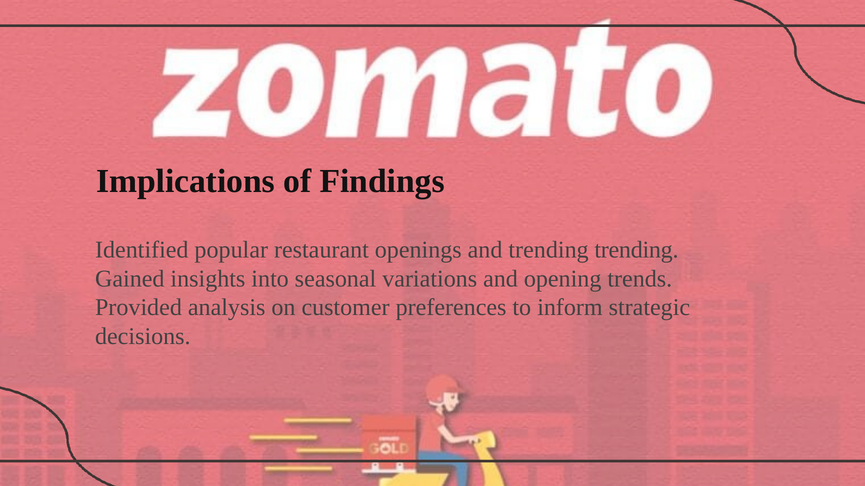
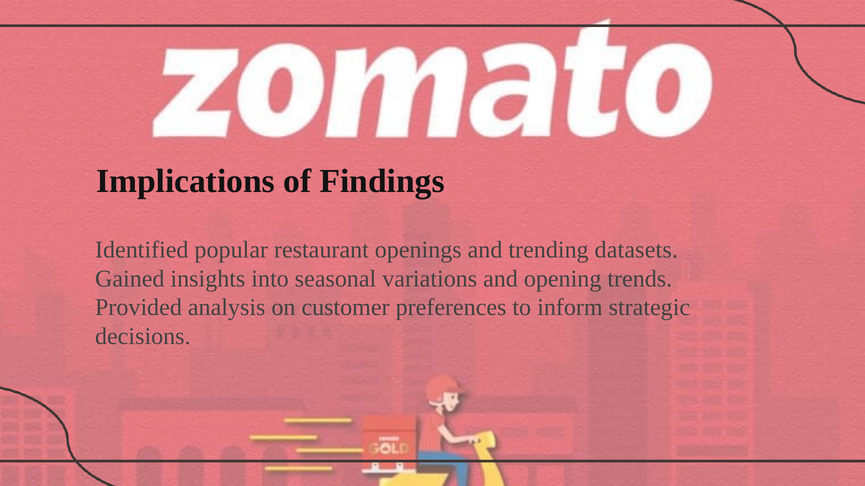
trending trending: trending -> datasets (636, 250)
